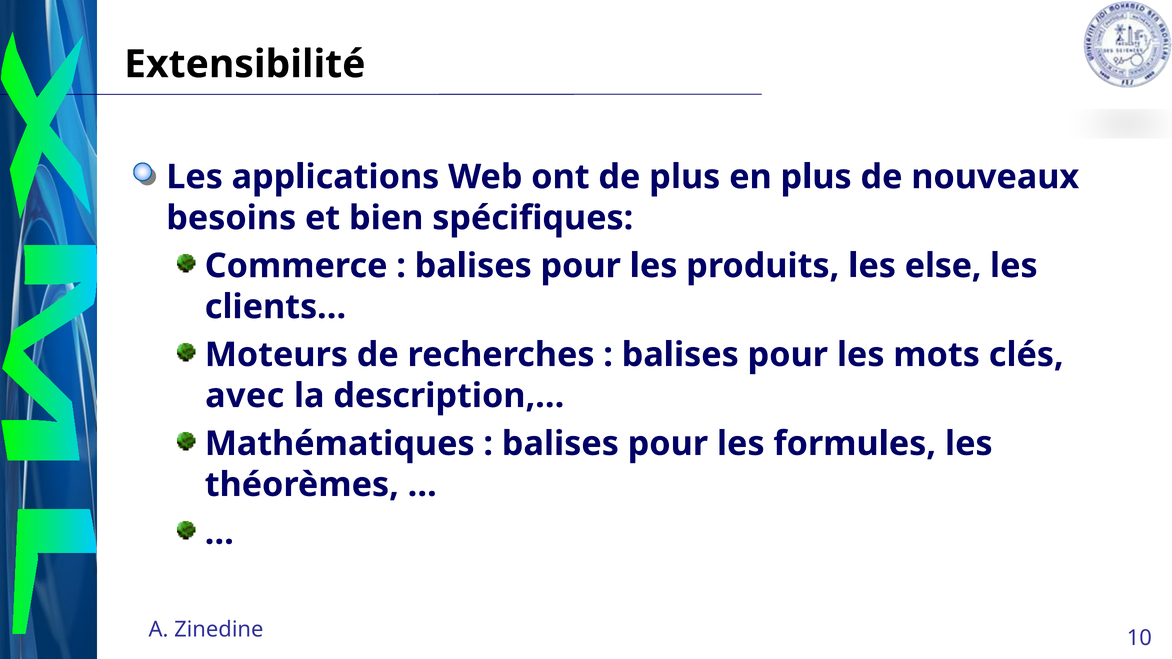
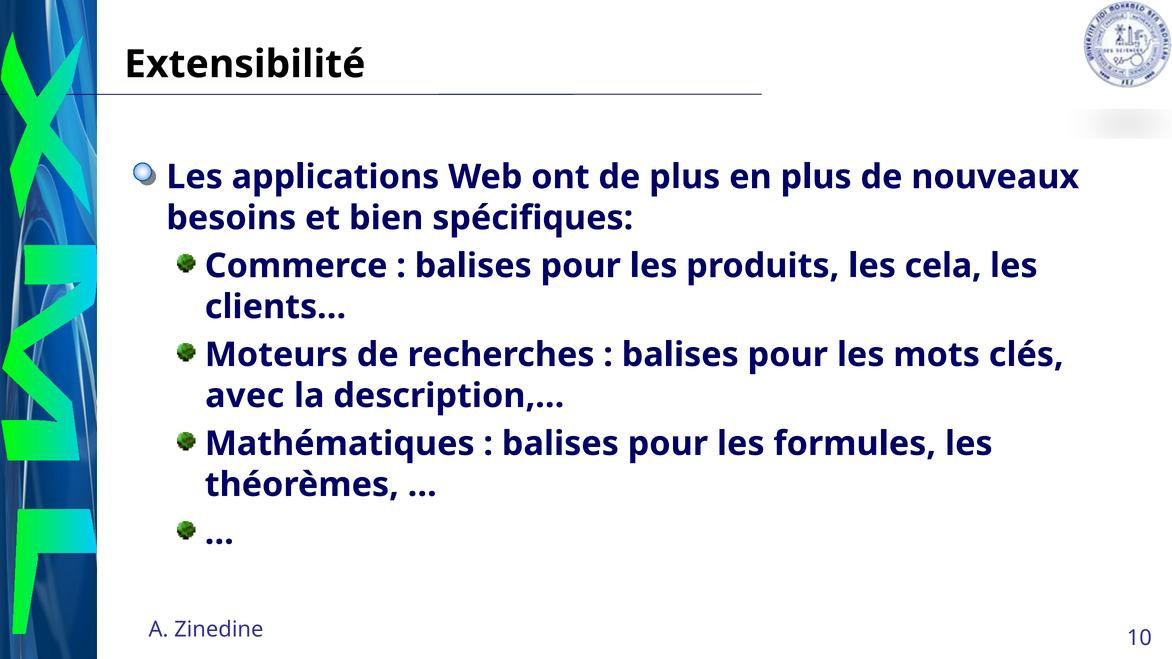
else: else -> cela (943, 266)
